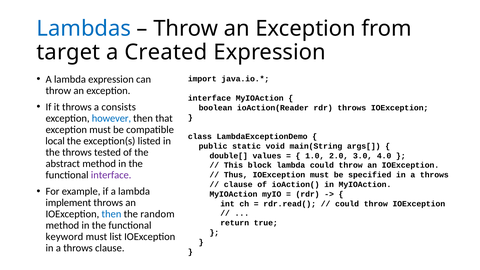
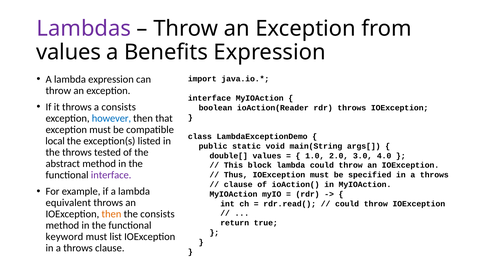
Lambdas colour: blue -> purple (84, 28)
target: target -> values (69, 52)
Created: Created -> Benefits (166, 52)
implement: implement -> equivalent (68, 203)
then colour: blue -> orange (111, 214)
the random: random -> consists (157, 214)
